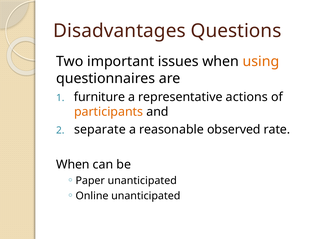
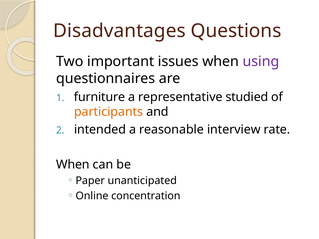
using colour: orange -> purple (261, 62)
actions: actions -> studied (247, 97)
separate: separate -> intended (100, 130)
observed: observed -> interview (234, 130)
Online unanticipated: unanticipated -> concentration (146, 196)
